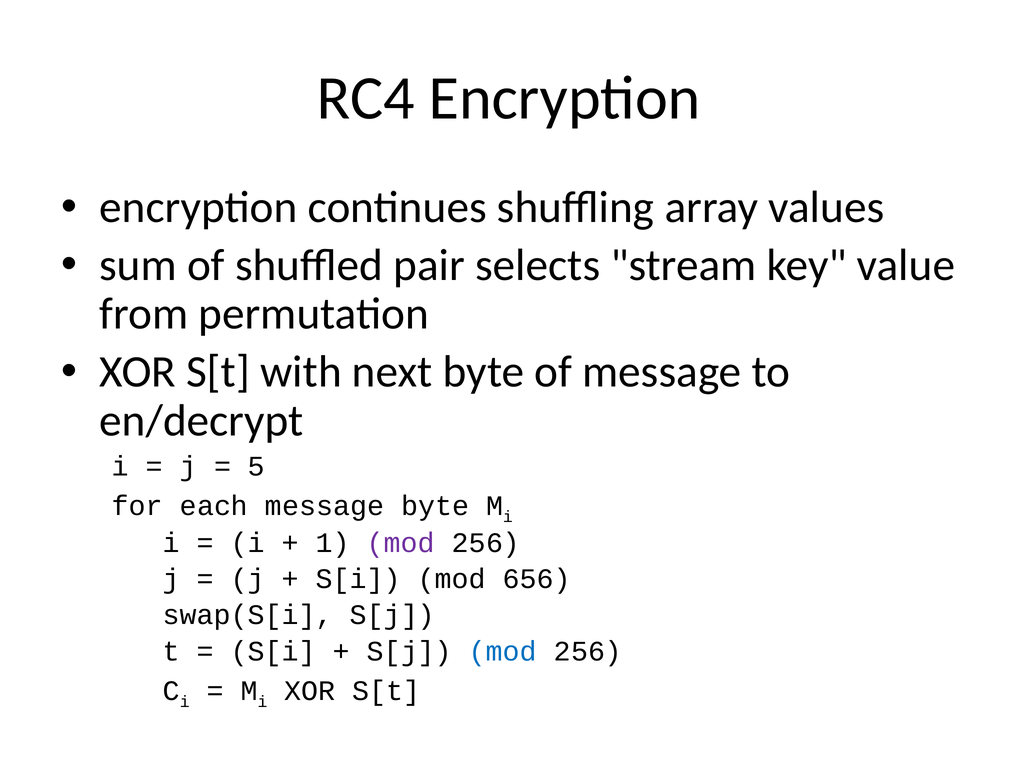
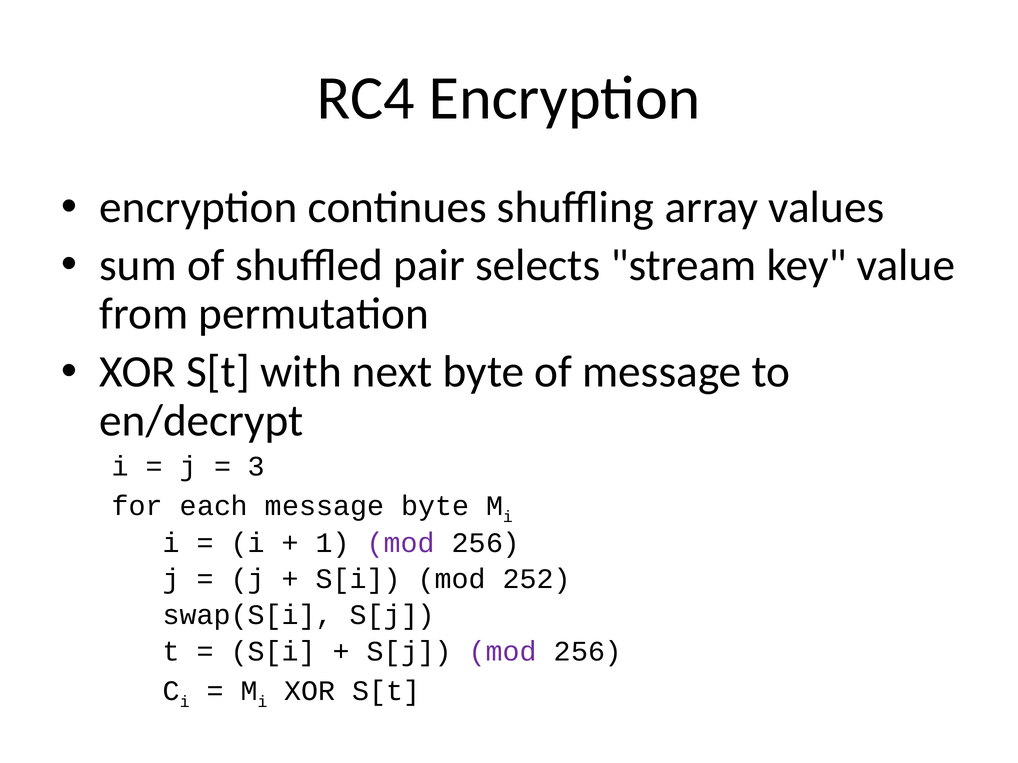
5: 5 -> 3 (256, 467)
656: 656 -> 252 (537, 579)
mod colour: blue -> purple (503, 652)
